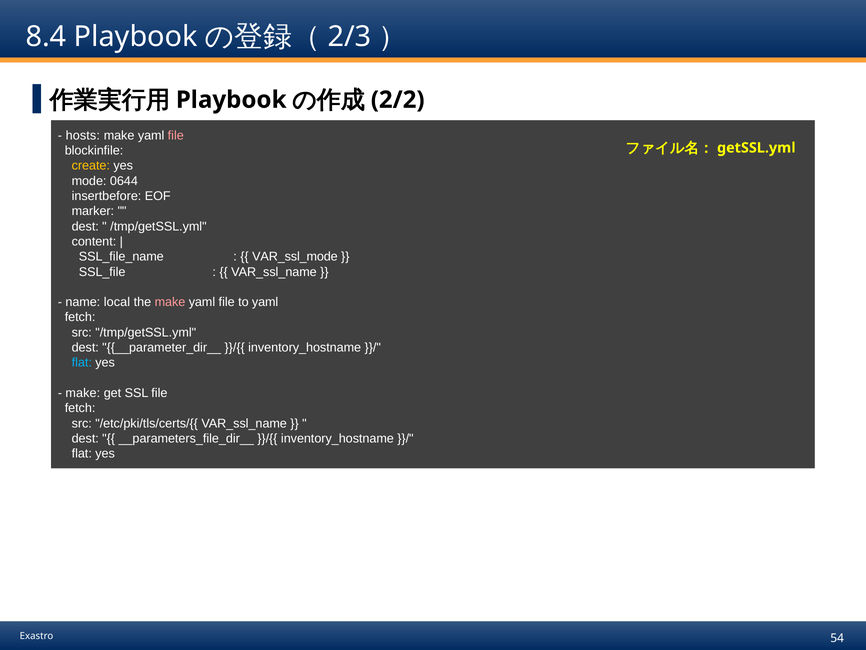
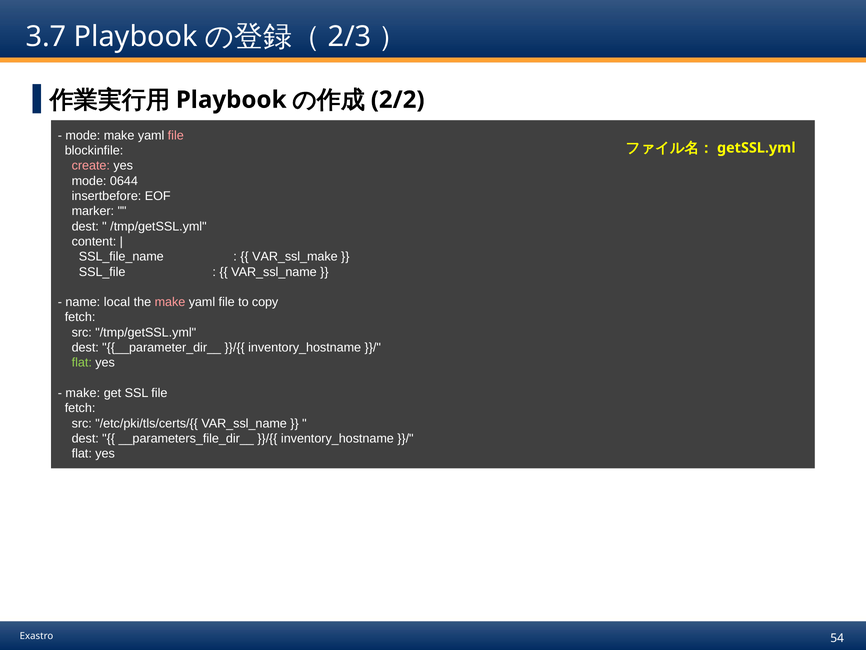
8.4: 8.4 -> 3.7 (46, 37)
hosts: hosts -> mode (83, 135)
create colour: yellow -> pink (91, 166)
VAR_ssl_mode: VAR_ssl_mode -> VAR_ssl_make (295, 257)
to yaml: yaml -> copy (265, 302)
flat colour: light blue -> light green (82, 362)
